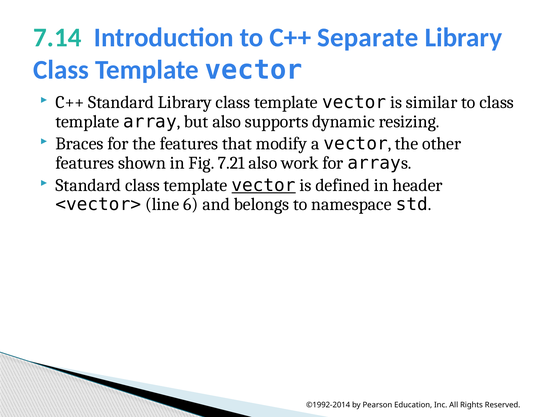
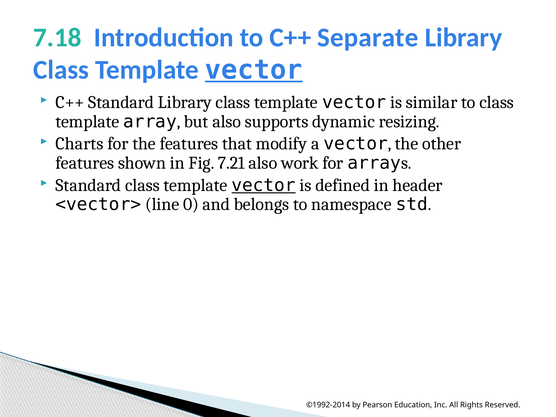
7.14: 7.14 -> 7.18 (57, 38)
vector underline: none -> present (254, 70)
Braces: Braces -> Charts (80, 144)
6: 6 -> 0 (191, 204)
